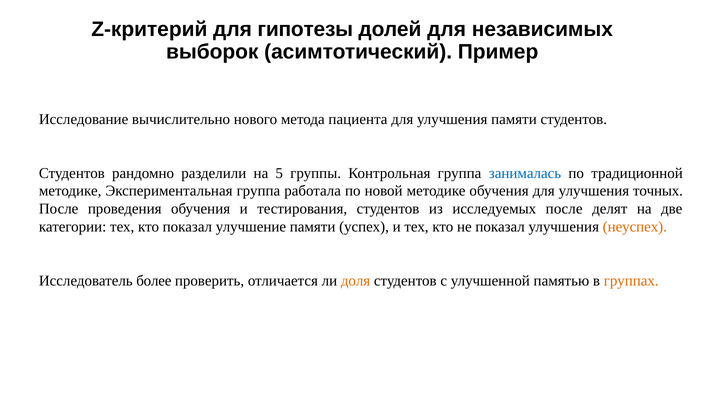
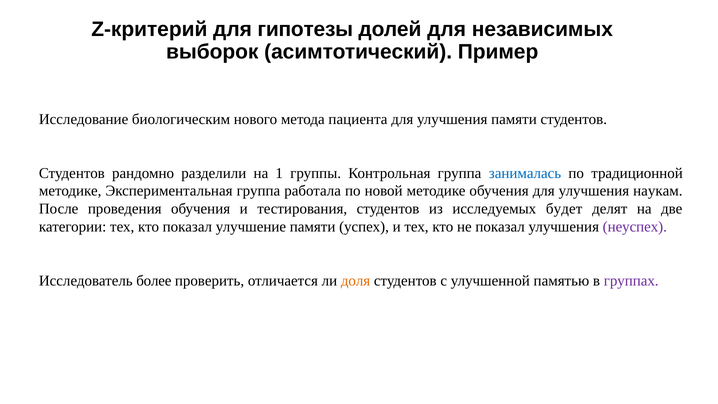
вычислительно: вычислительно -> биологическим (181, 119)
5: 5 -> 1 (279, 173)
точных: точных -> наукам (658, 191)
исследуемых после: после -> будет (564, 209)
неуспех colour: orange -> purple (635, 227)
группах colour: orange -> purple (631, 281)
